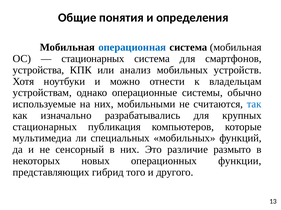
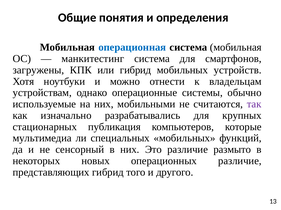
стационарных: стационарных -> манкитестинг (93, 59)
устройства: устройства -> загружены (38, 70)
или анализ: анализ -> гибрид (136, 70)
так colour: blue -> purple (254, 104)
операционных функции: функции -> различие (240, 161)
